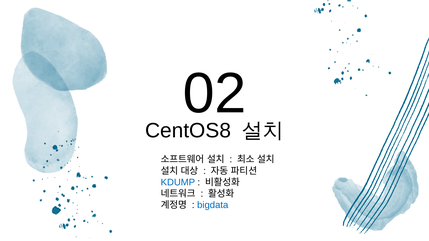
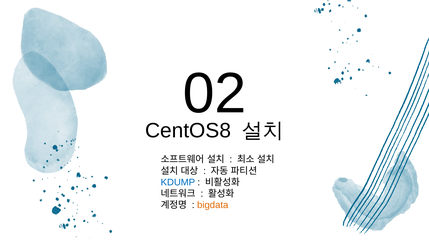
bigdata colour: blue -> orange (213, 205)
